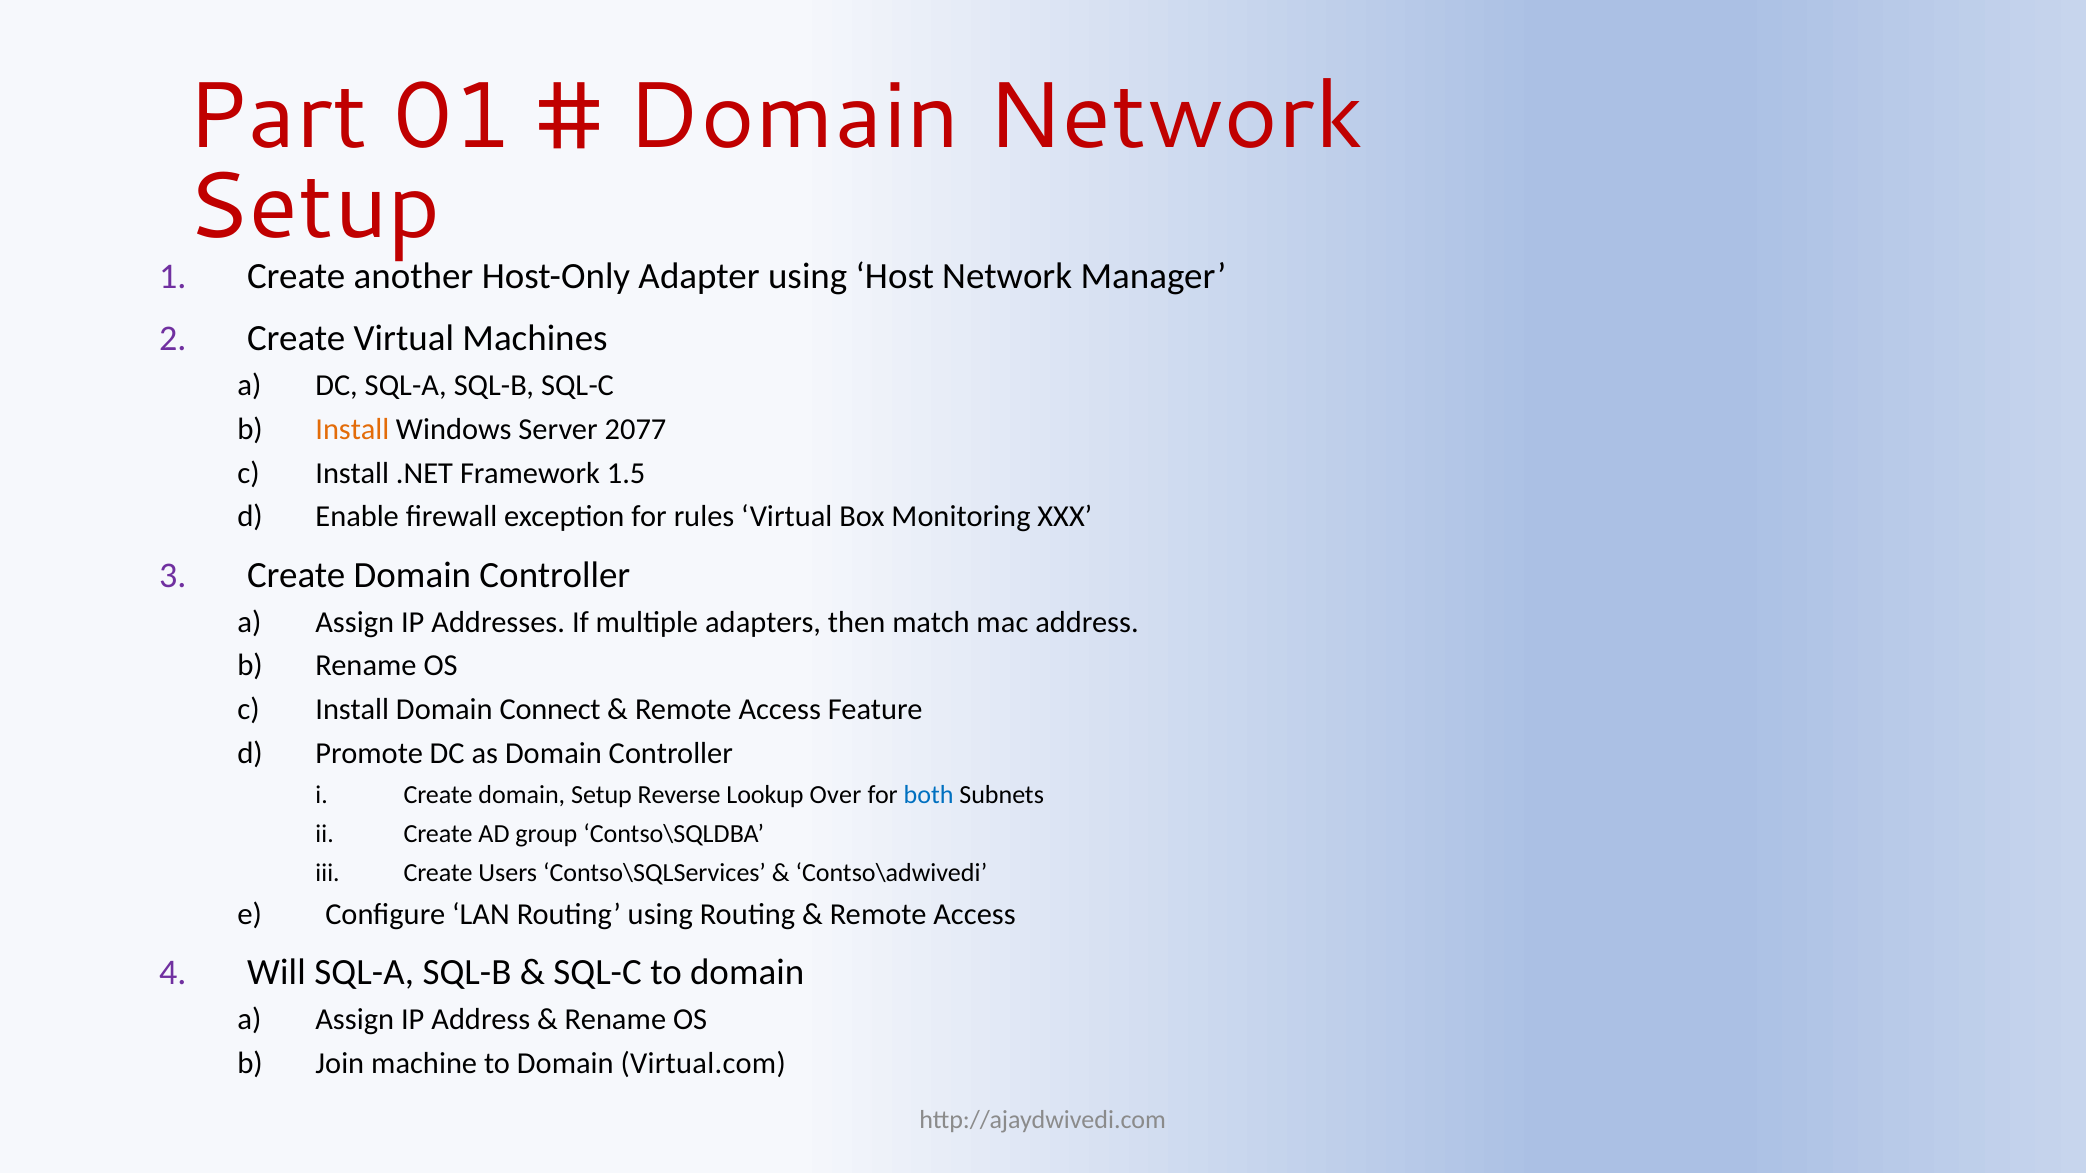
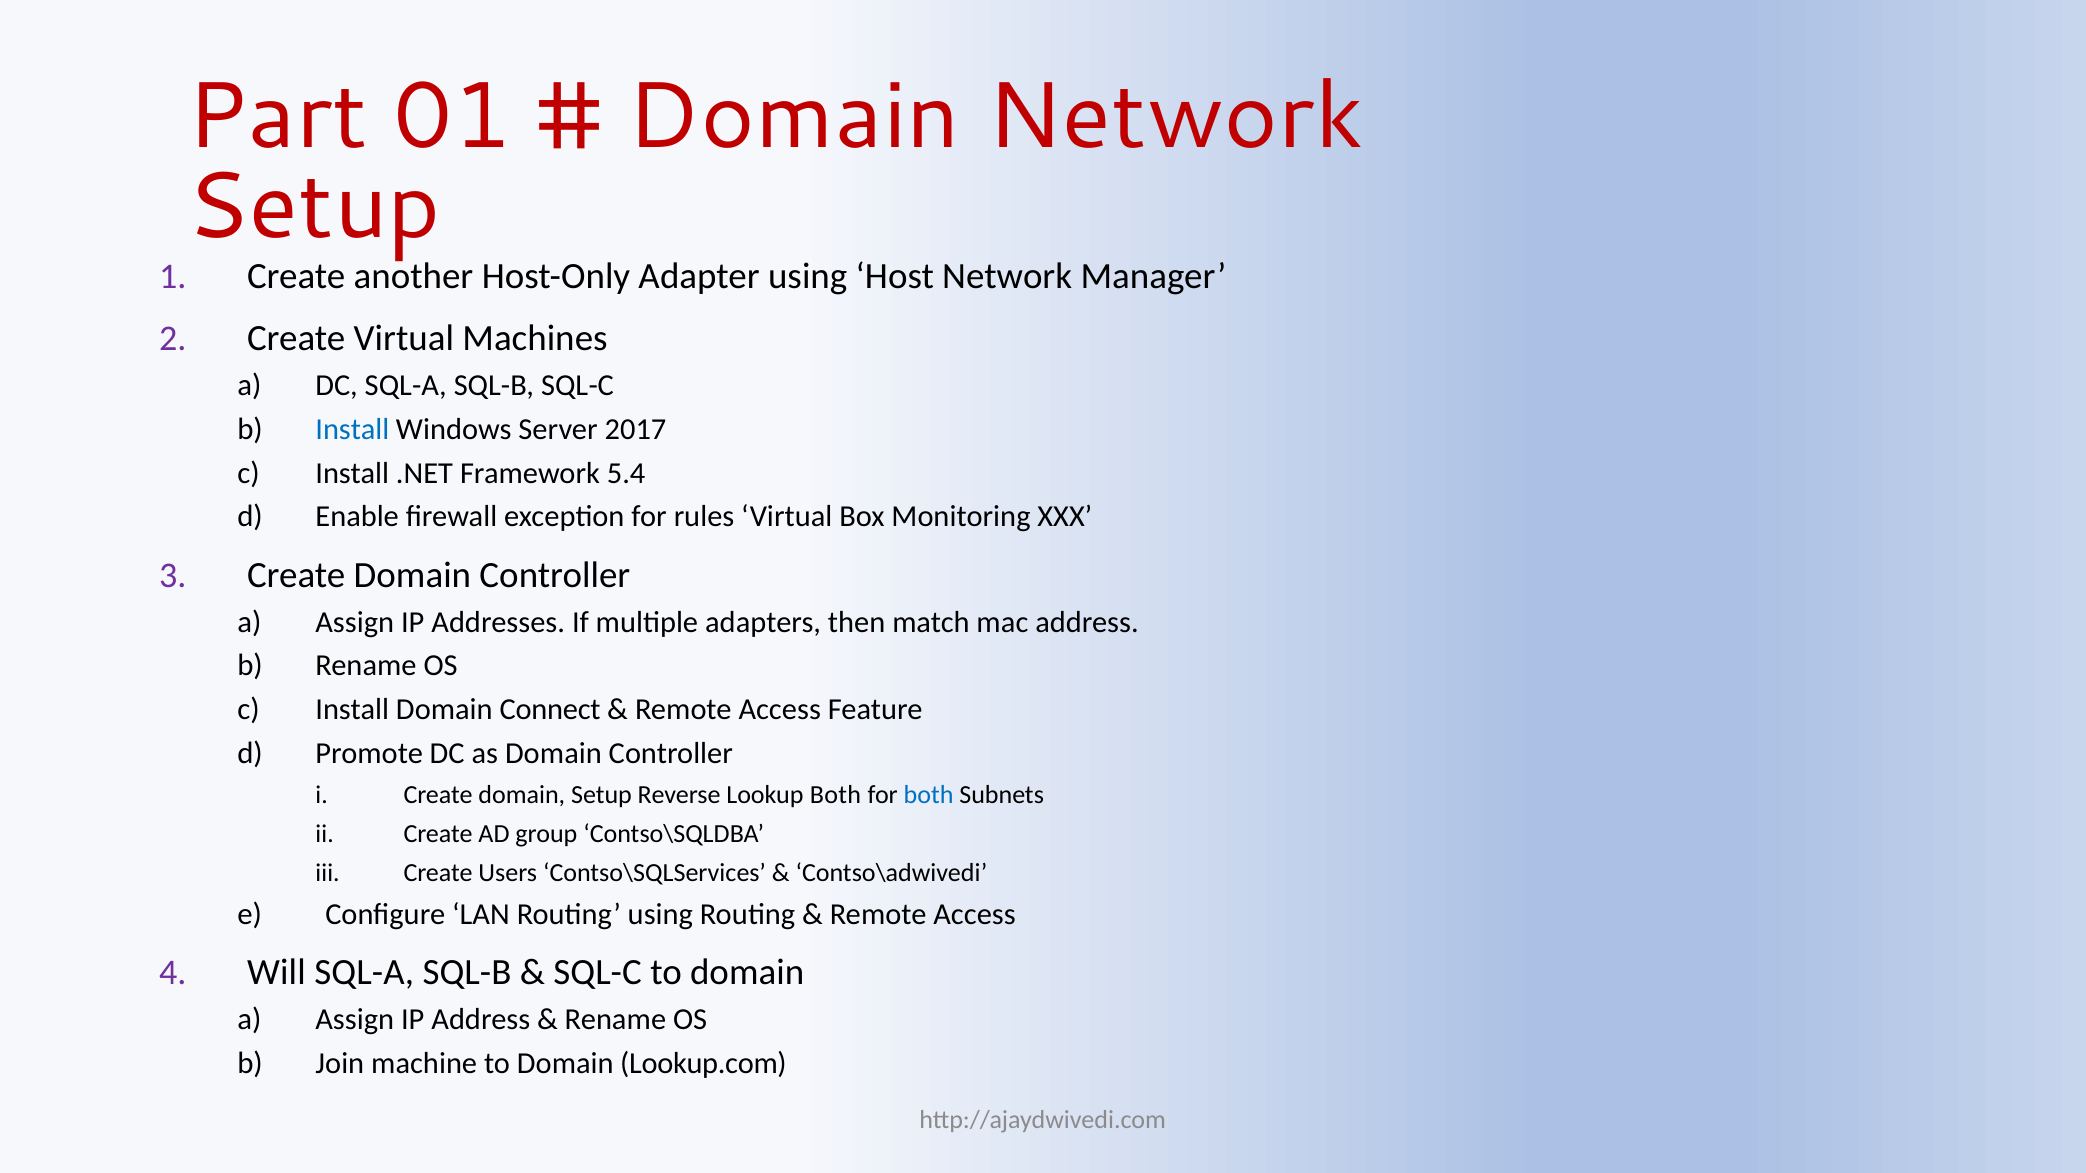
Install colour: orange -> blue (352, 430)
2077: 2077 -> 2017 (635, 430)
1.5: 1.5 -> 5.4 (626, 473)
Lookup Over: Over -> Both (835, 795)
Virtual.com: Virtual.com -> Lookup.com (703, 1063)
